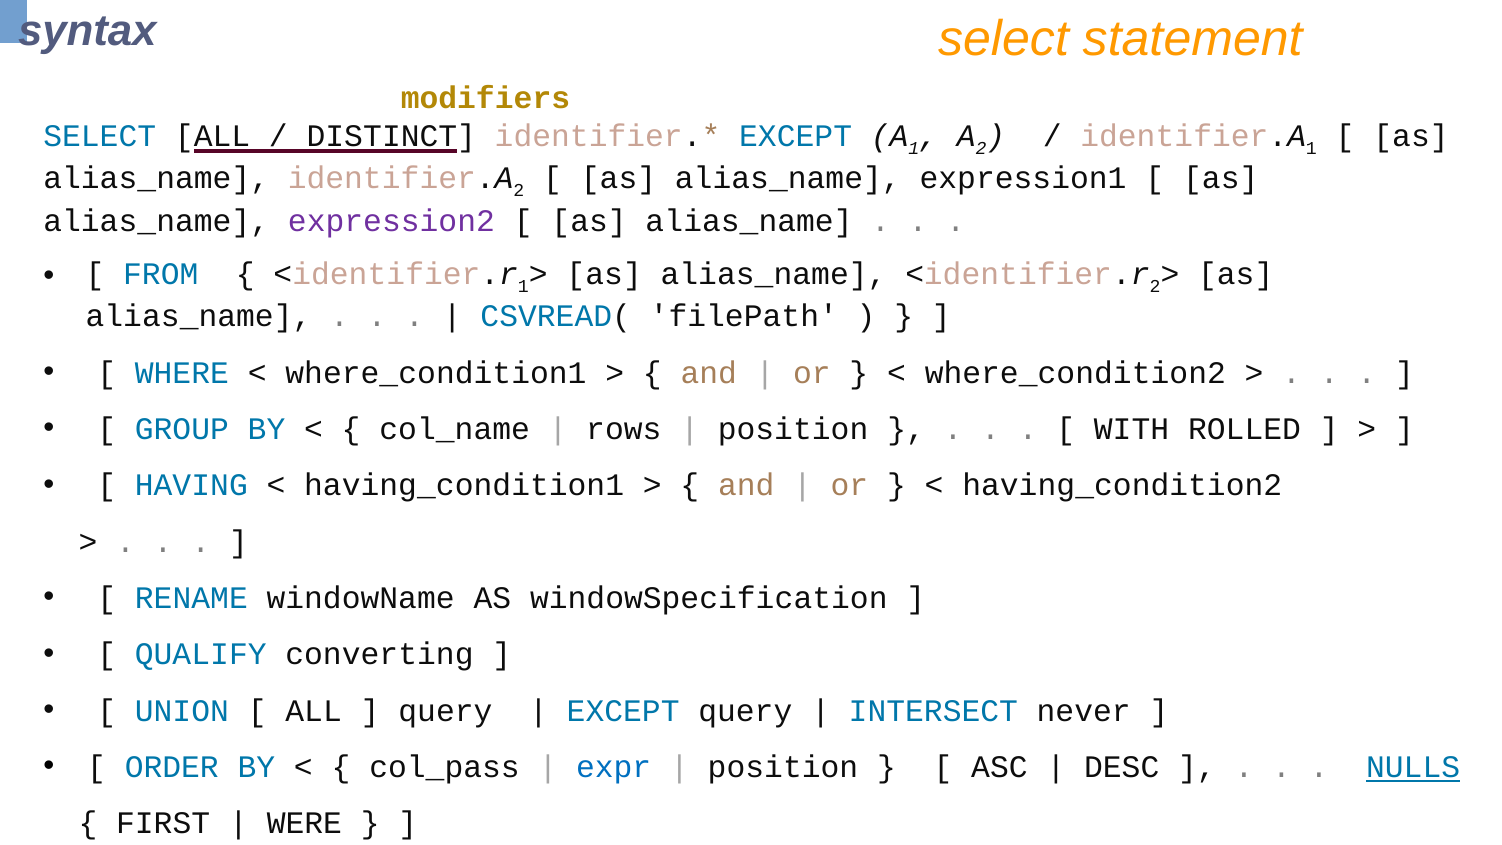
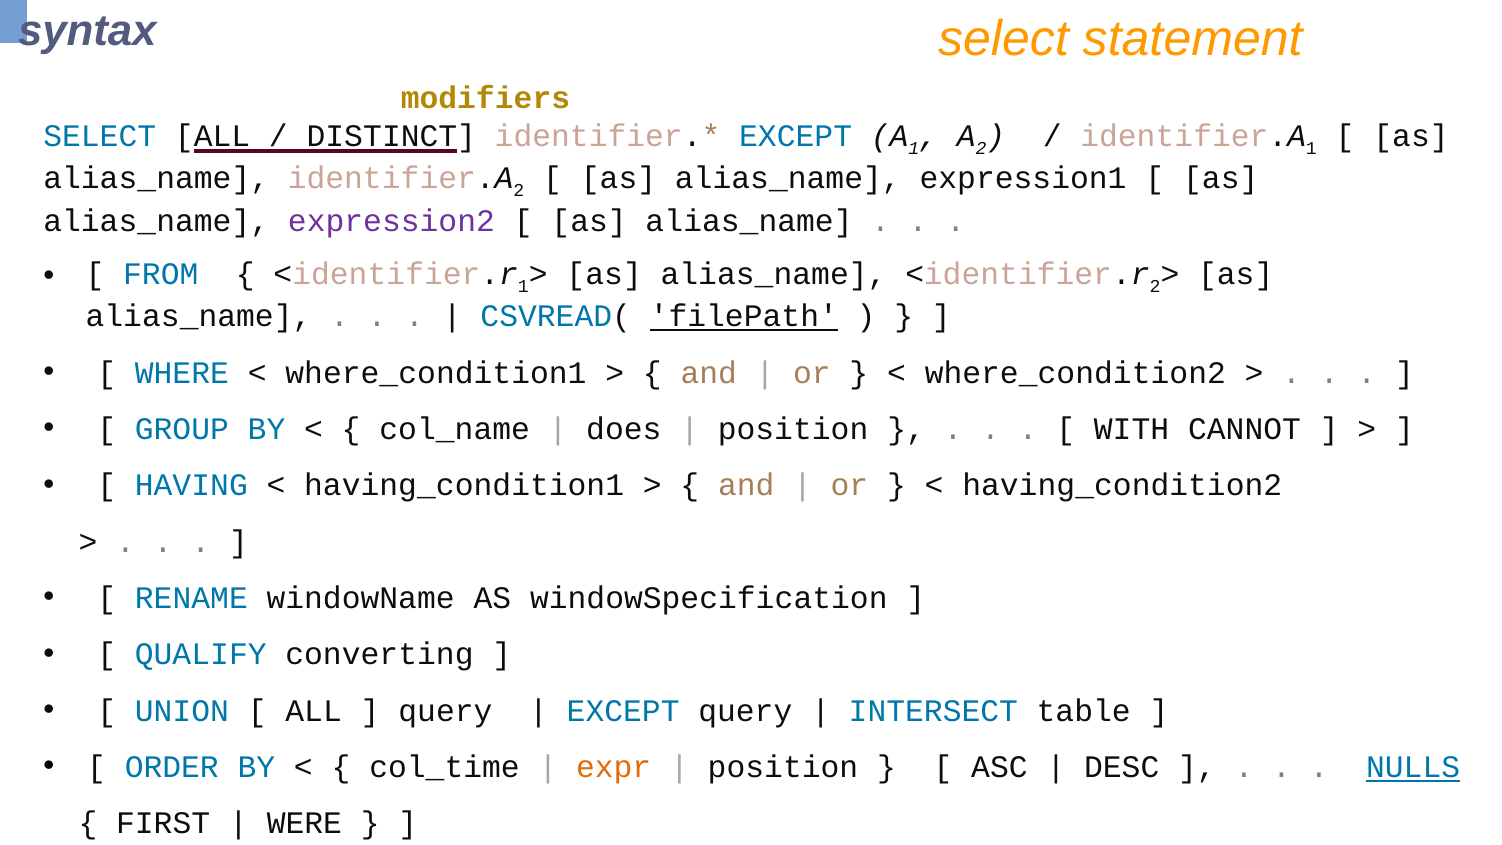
filePath underline: none -> present (744, 317)
rows: rows -> does (624, 429)
ROLLED: ROLLED -> CANNOT (1244, 429)
never: never -> table (1084, 711)
col_pass: col_pass -> col_time (445, 767)
expr colour: blue -> orange (614, 767)
